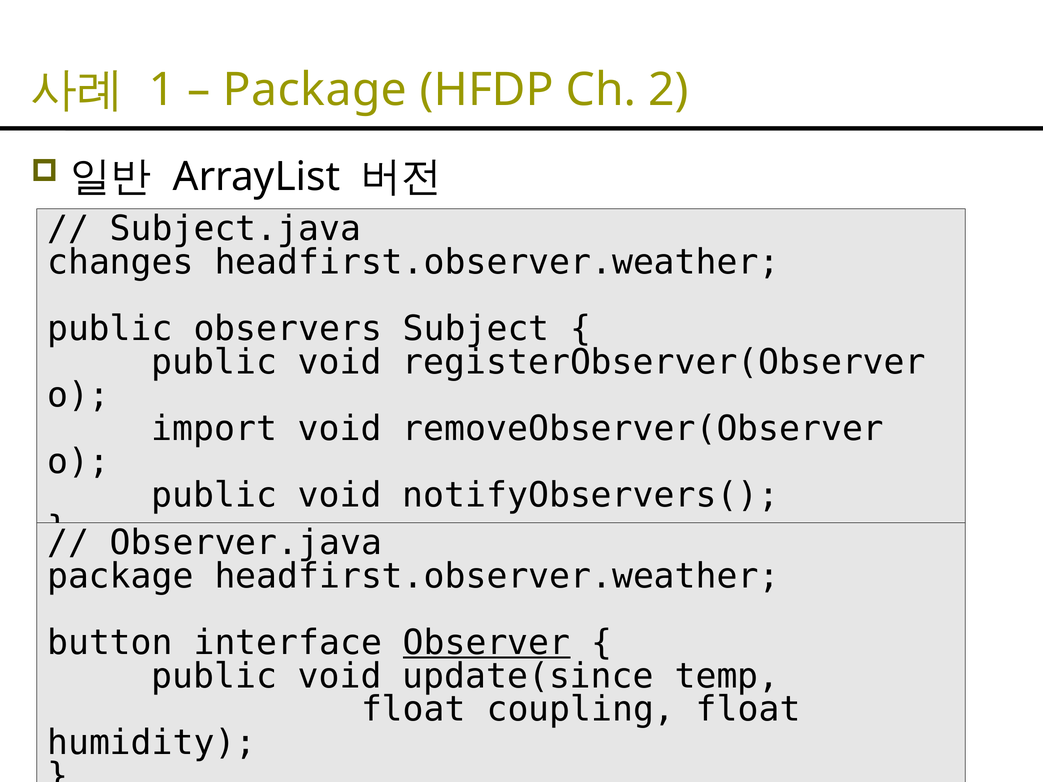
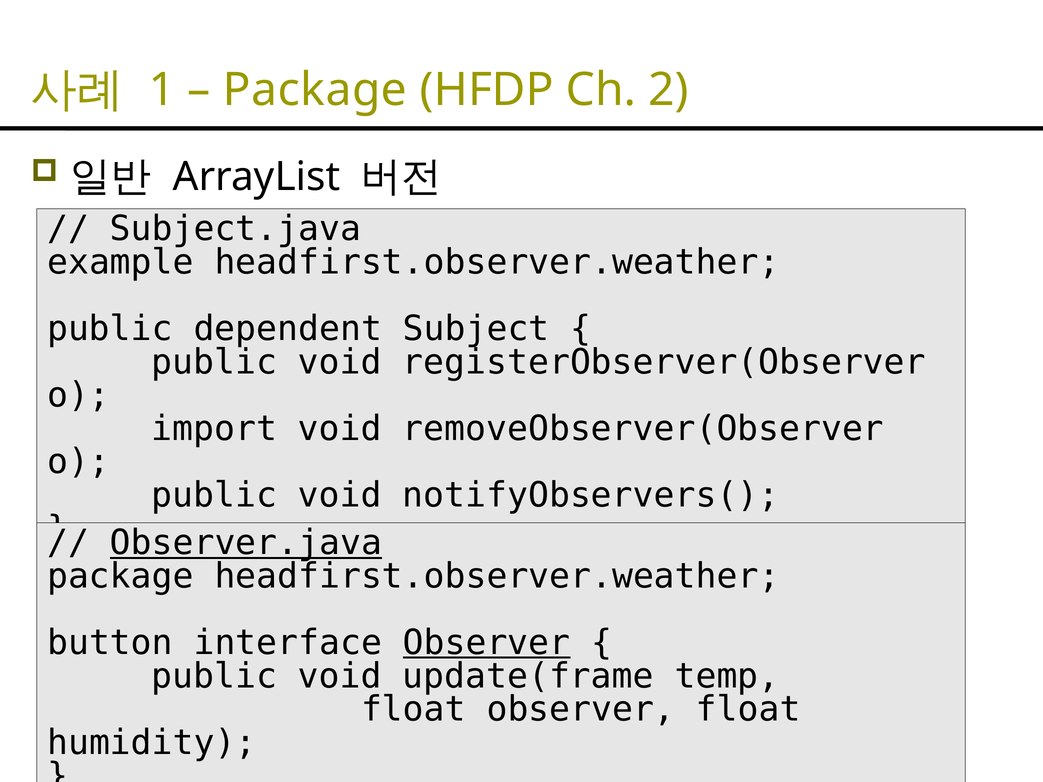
changes: changes -> example (120, 262)
observers: observers -> dependent (288, 329)
Observer.java underline: none -> present (246, 543)
update(since: update(since -> update(frame (528, 676)
float coupling: coupling -> observer (581, 710)
